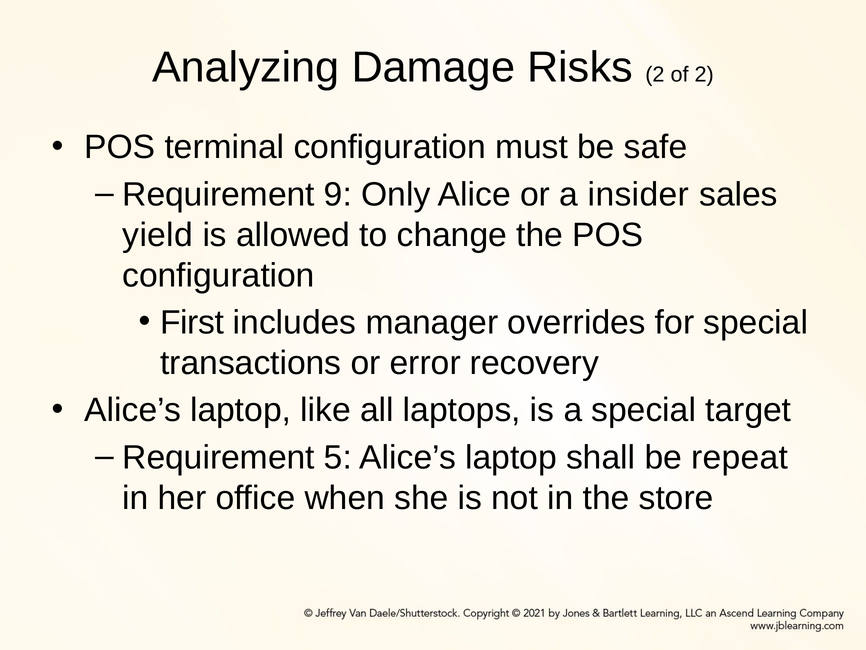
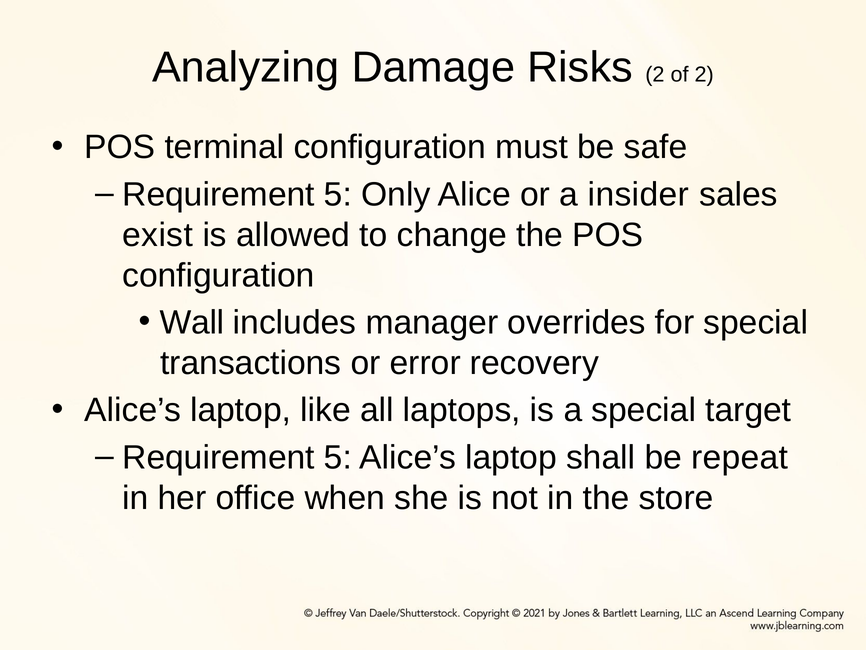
9: 9 -> 5 (338, 194)
yield: yield -> exist (158, 235)
First: First -> Wall (192, 322)
